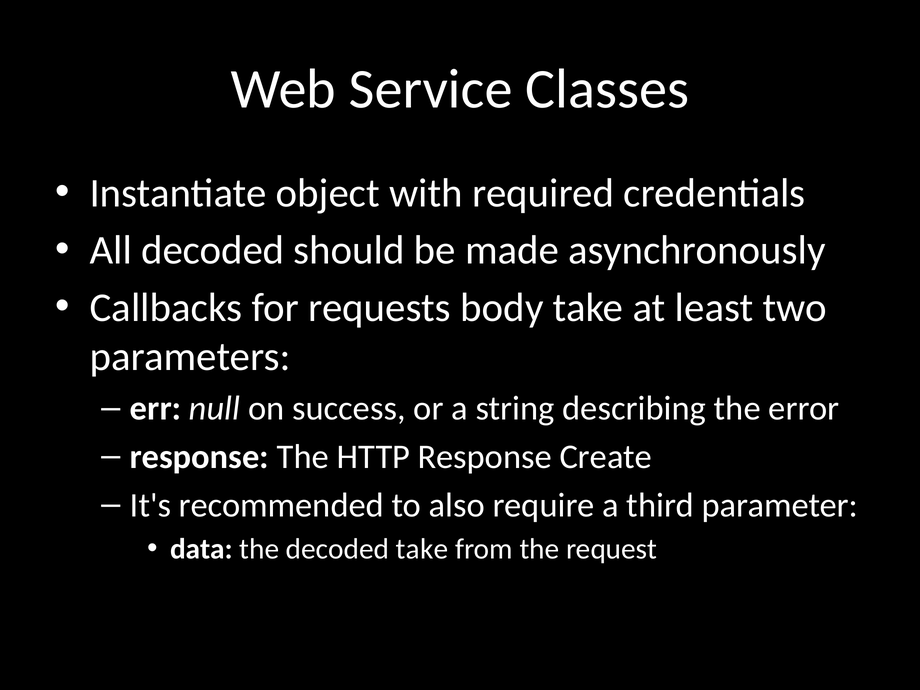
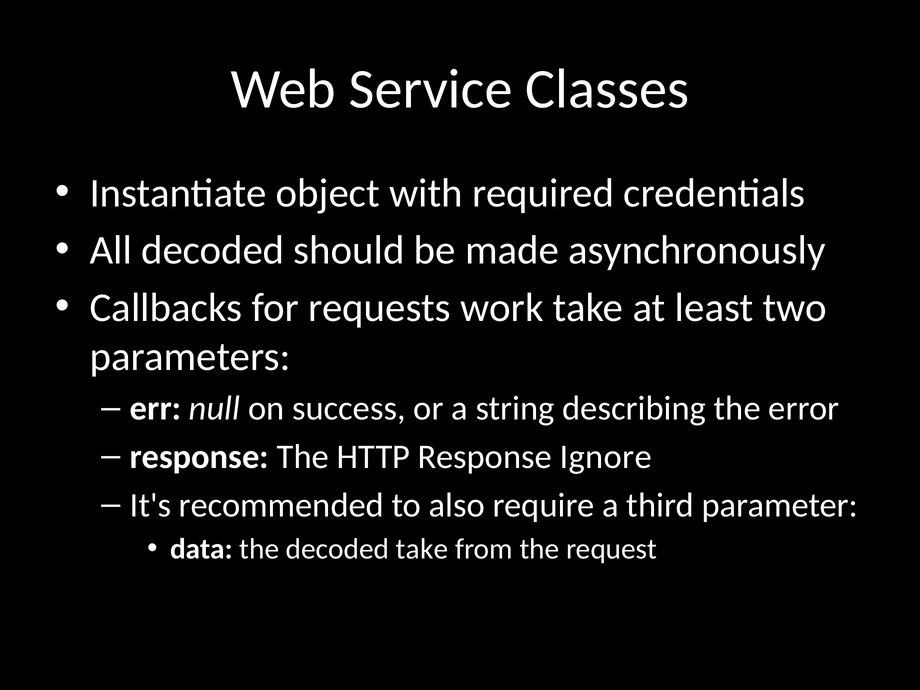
body: body -> work (502, 308)
Create: Create -> Ignore (606, 457)
